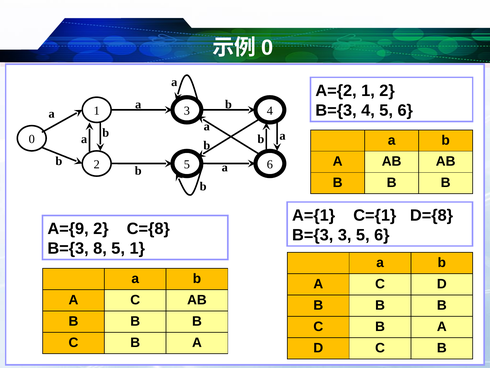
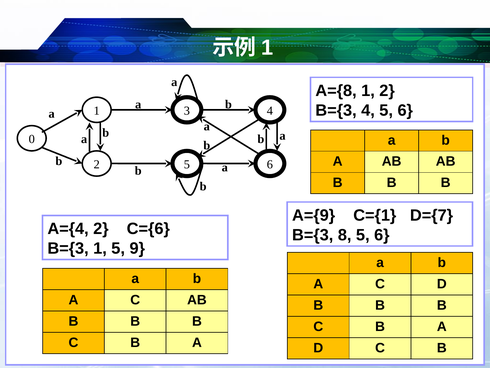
0: 0 -> 1 (267, 48)
A={2: A={2 -> A={8 (336, 91)
A={1: A={1 -> A={9 (314, 215)
D={8: D={8 -> D={7 (432, 215)
A={9: A={9 -> A={4 (68, 229)
C={8: C={8 -> C={6 (148, 229)
B={3 3: 3 -> 8 (345, 235)
B={3 8: 8 -> 1 (100, 248)
5 1: 1 -> 9 (137, 248)
